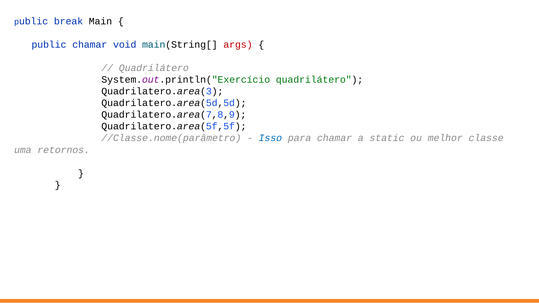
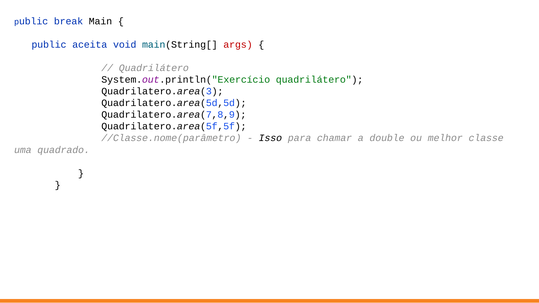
public chamar: chamar -> aceita (90, 45)
Isso colour: blue -> black (270, 138)
static: static -> double (387, 138)
retornos: retornos -> quadrado (64, 150)
